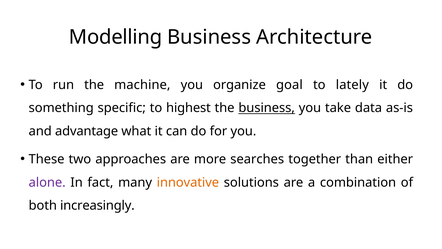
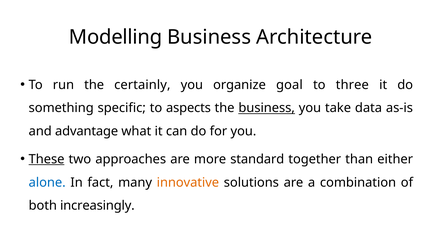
machine: machine -> certainly (142, 85)
lately: lately -> three (352, 85)
highest: highest -> aspects (188, 108)
These underline: none -> present (47, 159)
searches: searches -> standard (257, 159)
alone colour: purple -> blue (47, 182)
